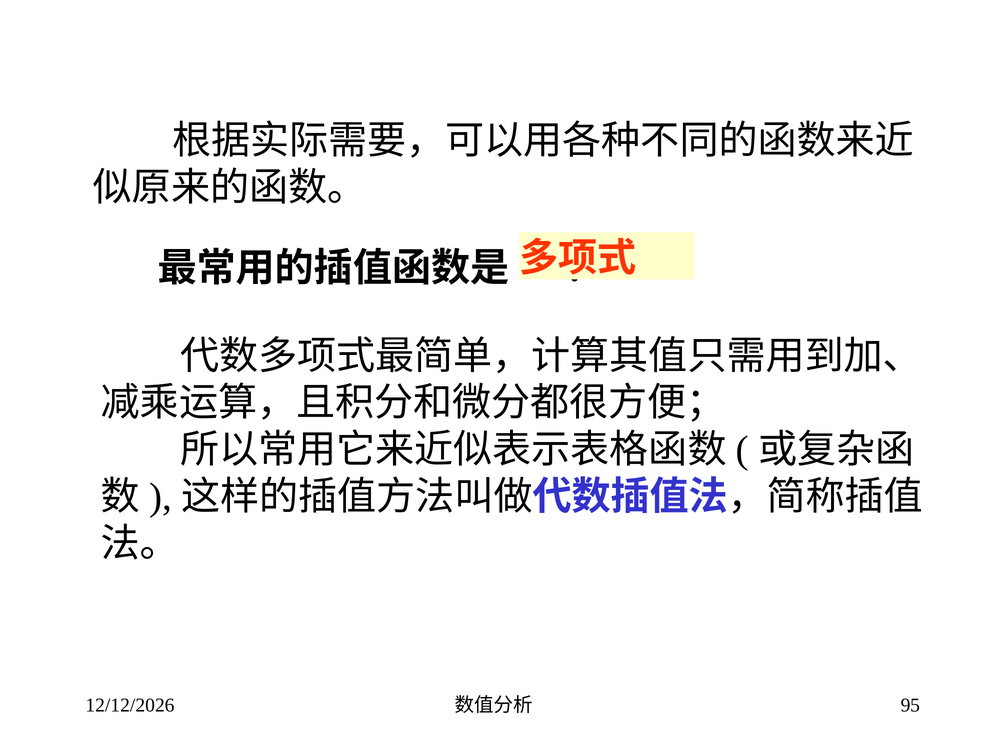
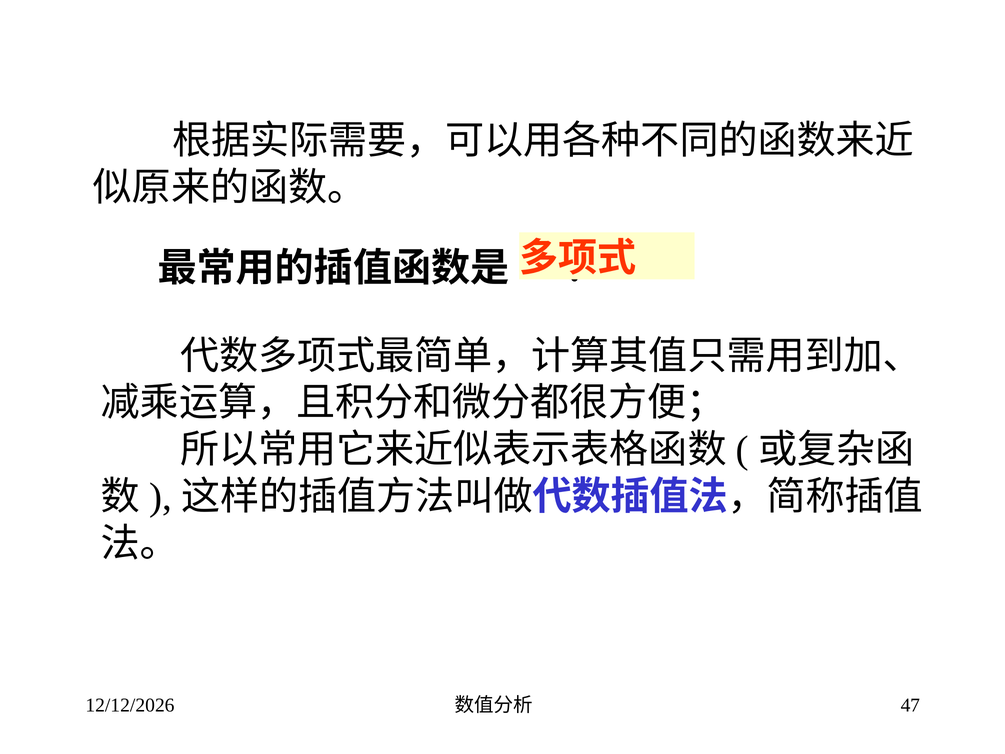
95: 95 -> 47 (910, 705)
